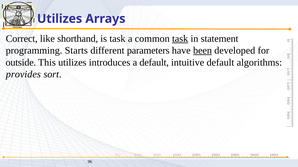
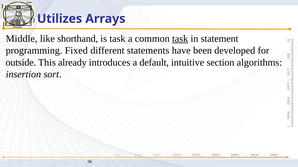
Correct: Correct -> Middle (22, 39)
Starts: Starts -> Fixed (76, 51)
parameters: parameters -> statements (148, 51)
been underline: present -> none (203, 51)
This utilizes: utilizes -> already (72, 63)
intuitive default: default -> section (220, 63)
provides: provides -> insertion (23, 75)
